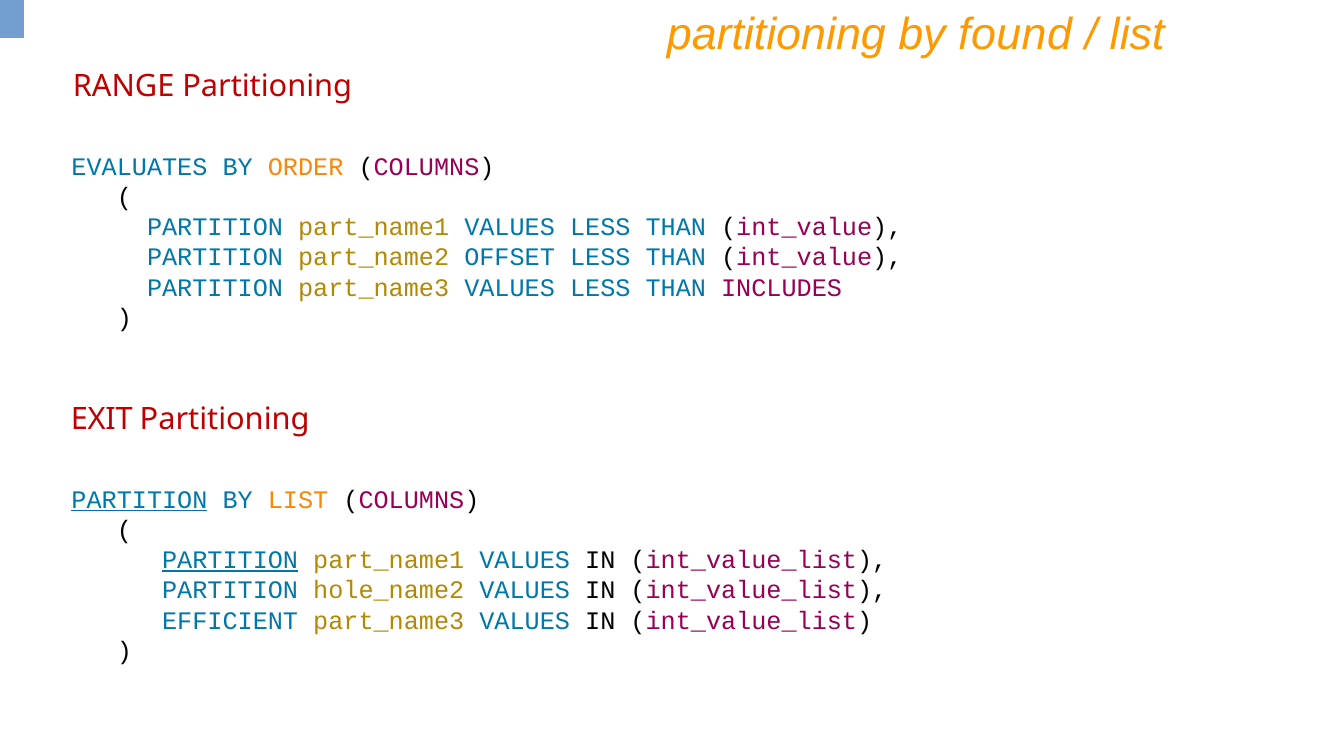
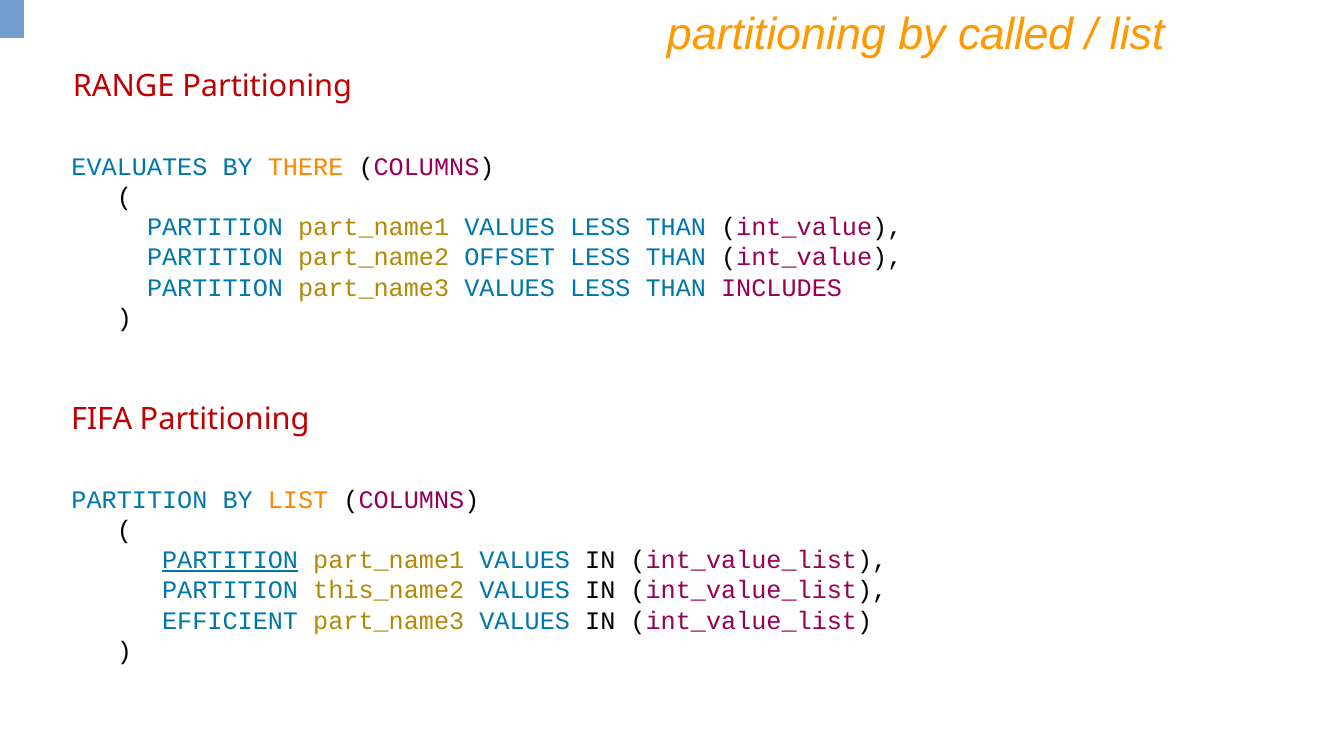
found: found -> called (1015, 35)
ORDER: ORDER -> THERE (306, 167)
EXIT: EXIT -> FIFA (102, 419)
PARTITION underline: present -> none (139, 499)
hole_name2: hole_name2 -> this_name2 (389, 590)
